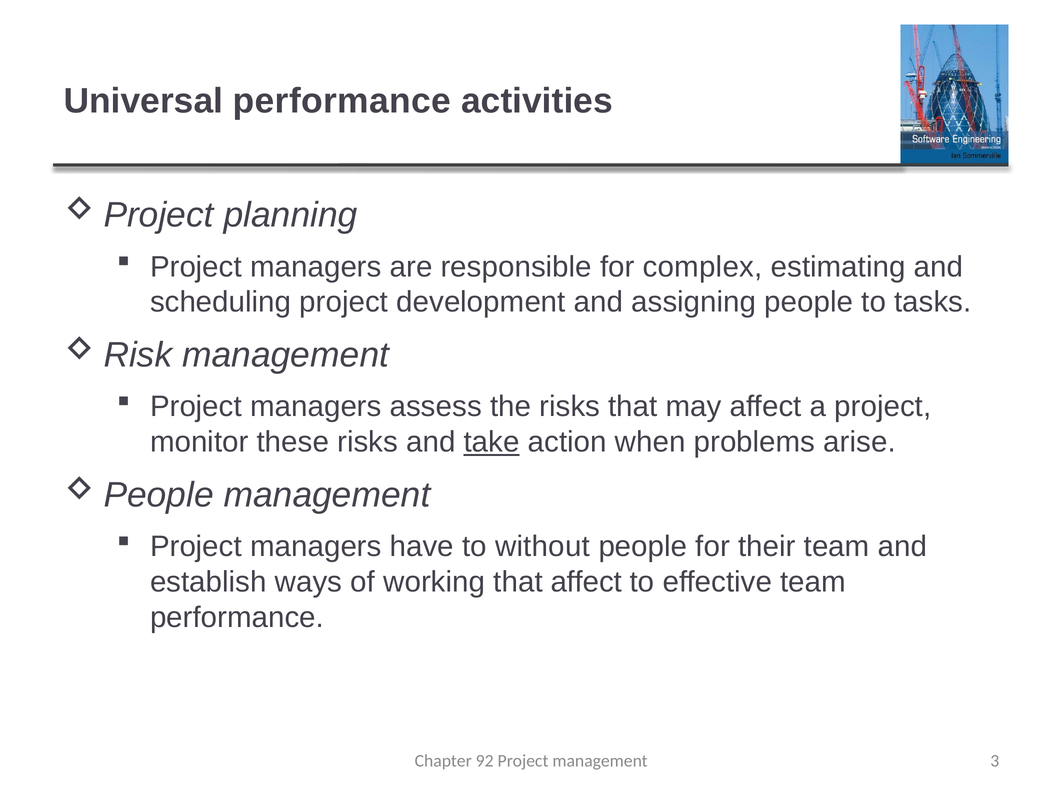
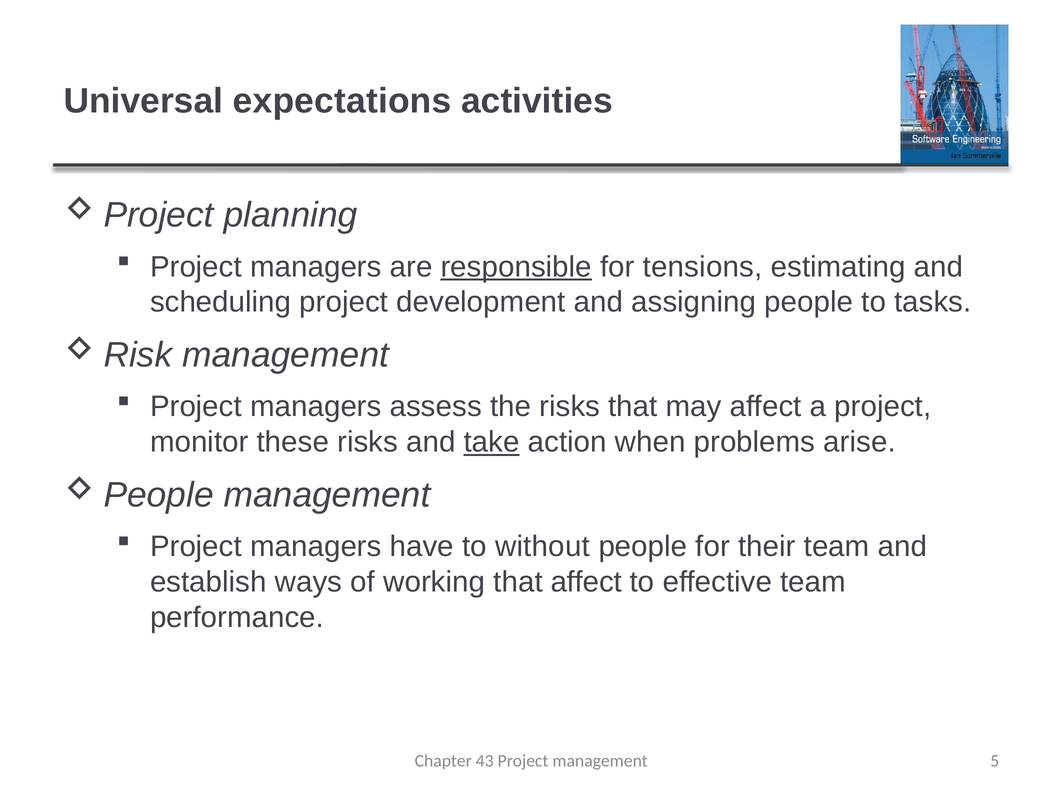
Universal performance: performance -> expectations (342, 101)
responsible underline: none -> present (516, 267)
complex: complex -> tensions (703, 267)
92: 92 -> 43 (485, 761)
3: 3 -> 5 (995, 761)
